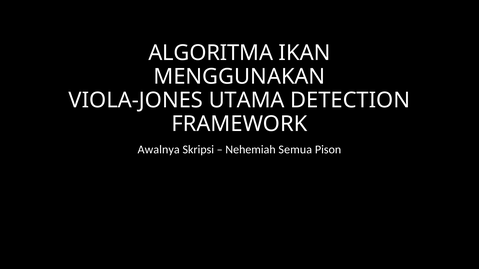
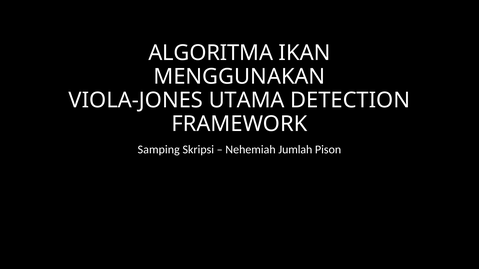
Awalnya: Awalnya -> Samping (159, 150)
Semua: Semua -> Jumlah (295, 150)
